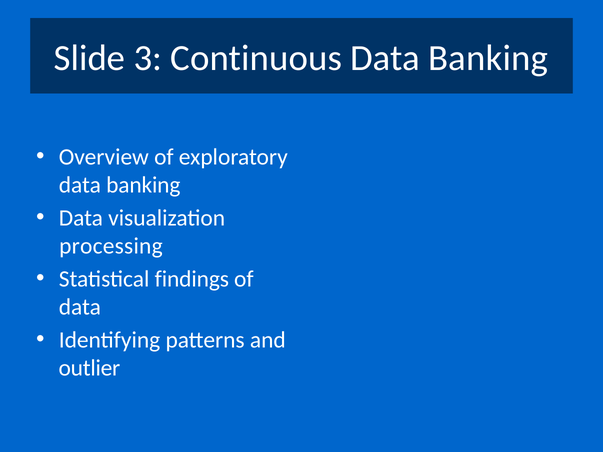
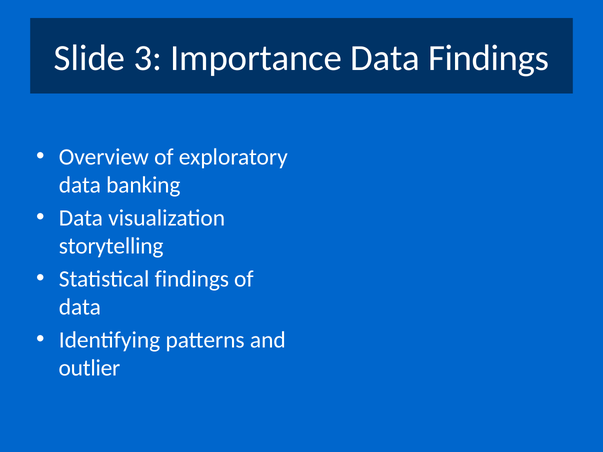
Continuous: Continuous -> Importance (256, 58)
Banking: Banking -> Findings (489, 58)
processing: processing -> storytelling (111, 246)
